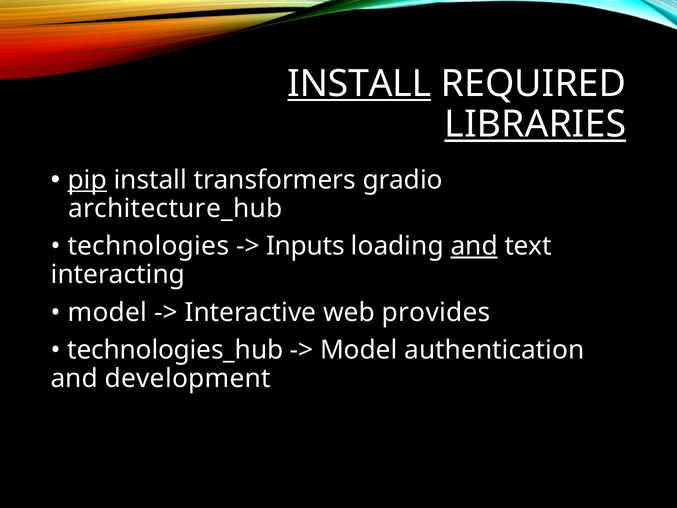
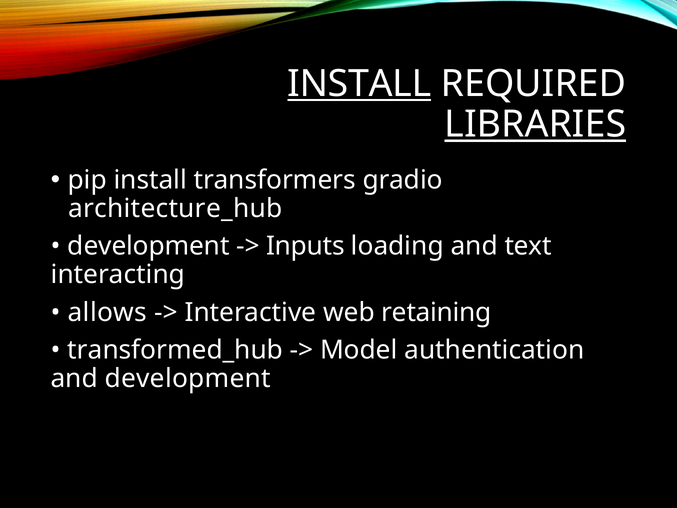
pip underline: present -> none (87, 180)
technologies: technologies -> development (149, 246)
and underline: present -> none (474, 246)
model: model -> allows (107, 312)
provides: provides -> retaining (436, 312)
technologies_hub: technologies_hub -> transformed_hub (175, 350)
